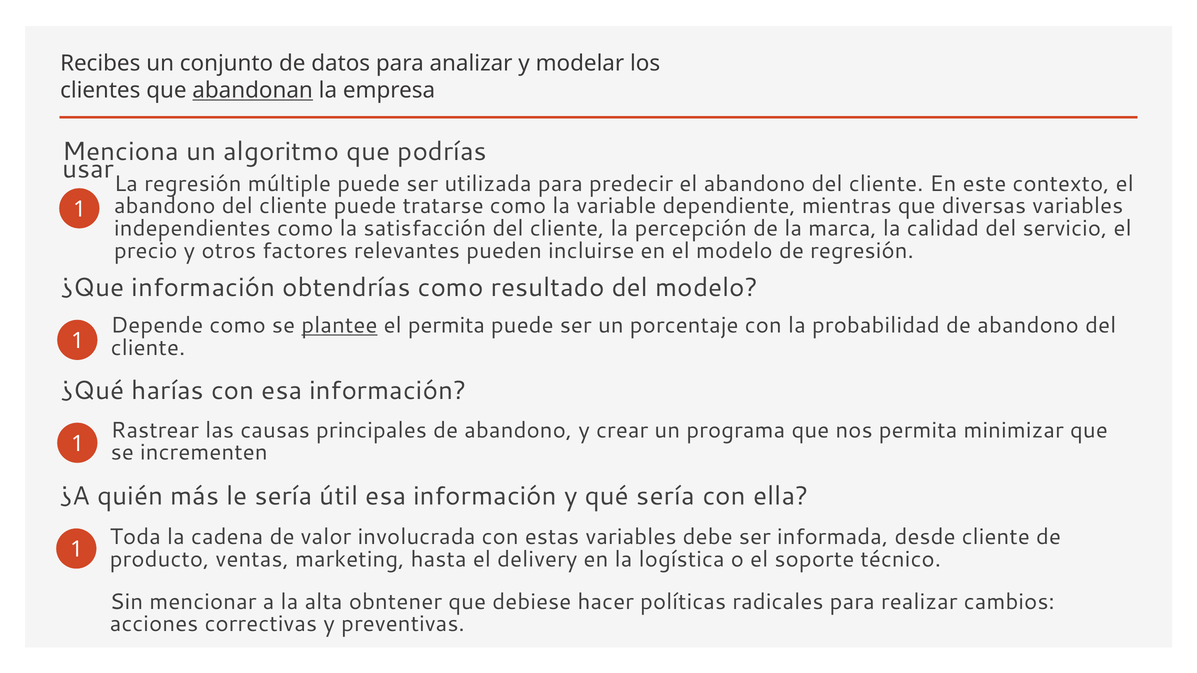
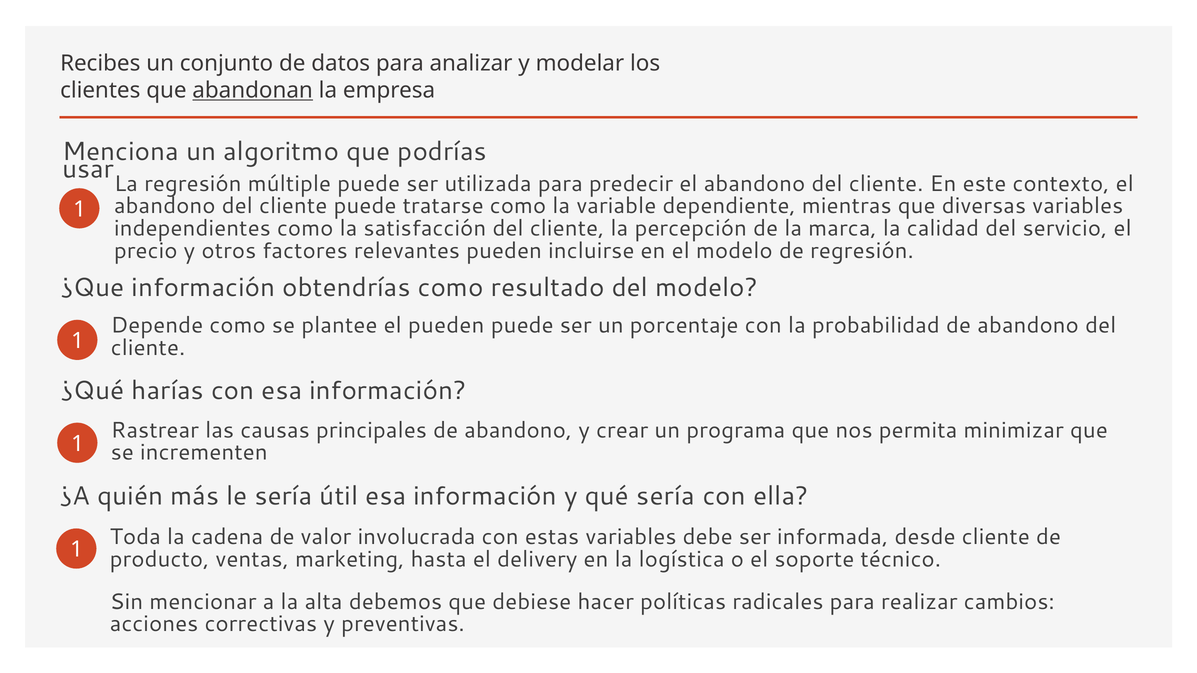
plantee underline: present -> none (339, 325)
el permita: permita -> pueden (446, 325)
obntener: obntener -> debemos (395, 602)
